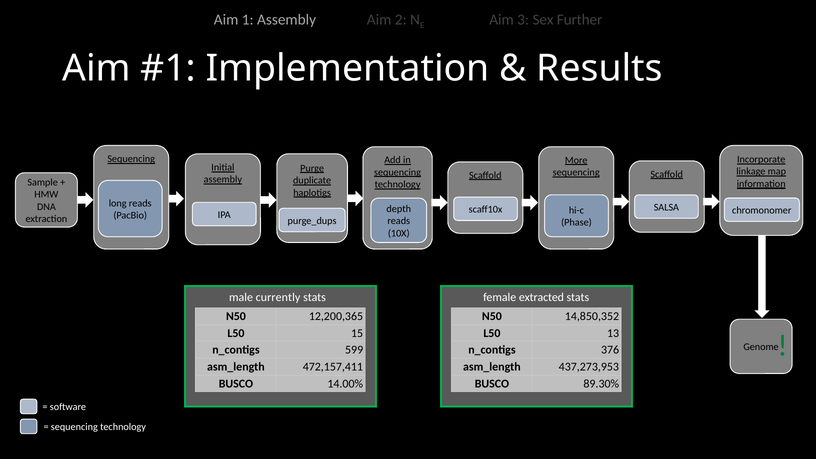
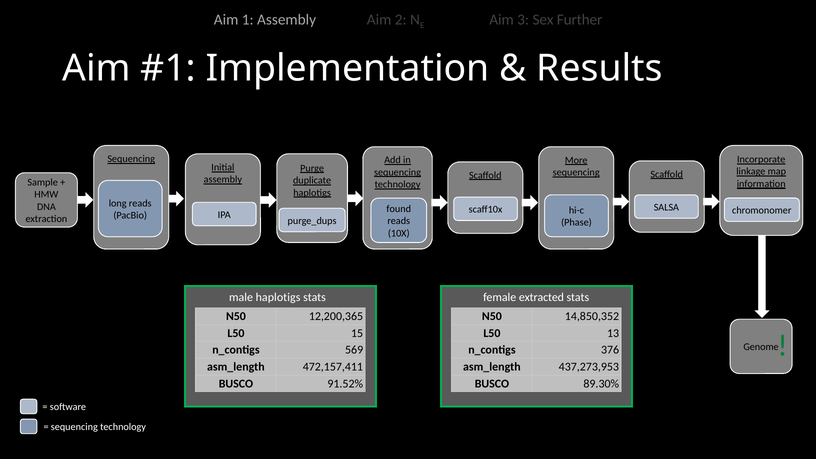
depth: depth -> found (399, 209)
male currently: currently -> haplotigs (278, 297)
599: 599 -> 569 (354, 350)
14.00%: 14.00% -> 91.52% (345, 384)
